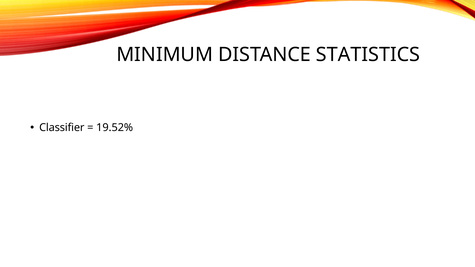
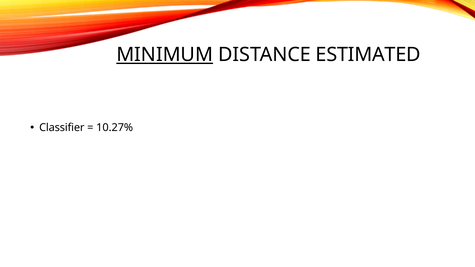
MINIMUM underline: none -> present (165, 55)
STATISTICS: STATISTICS -> ESTIMATED (368, 55)
19.52%: 19.52% -> 10.27% (115, 128)
